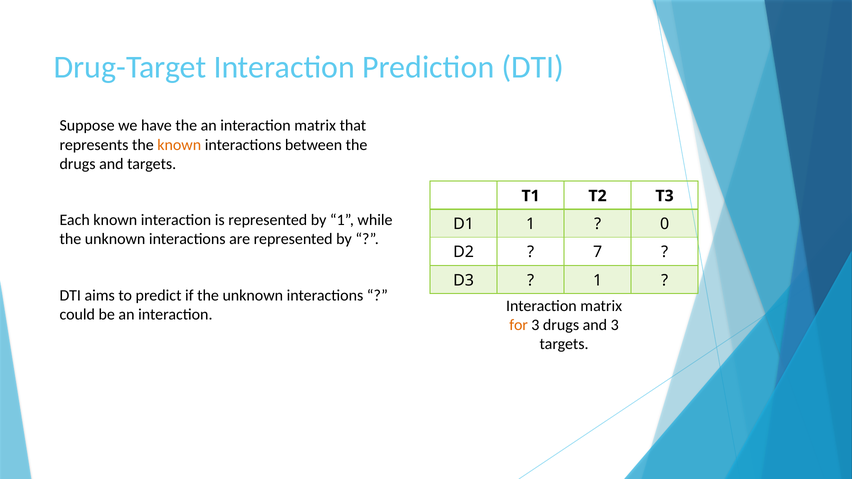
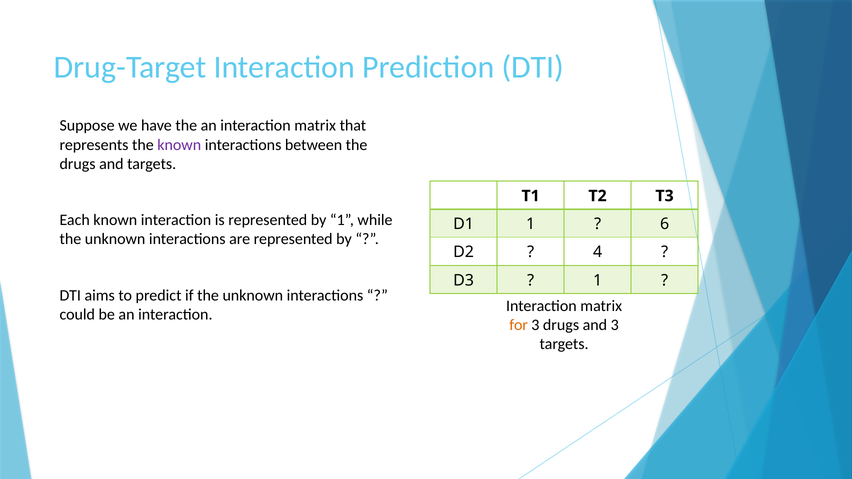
known colour: orange -> purple (179, 145)
0: 0 -> 6 (665, 224)
7: 7 -> 4 (598, 252)
